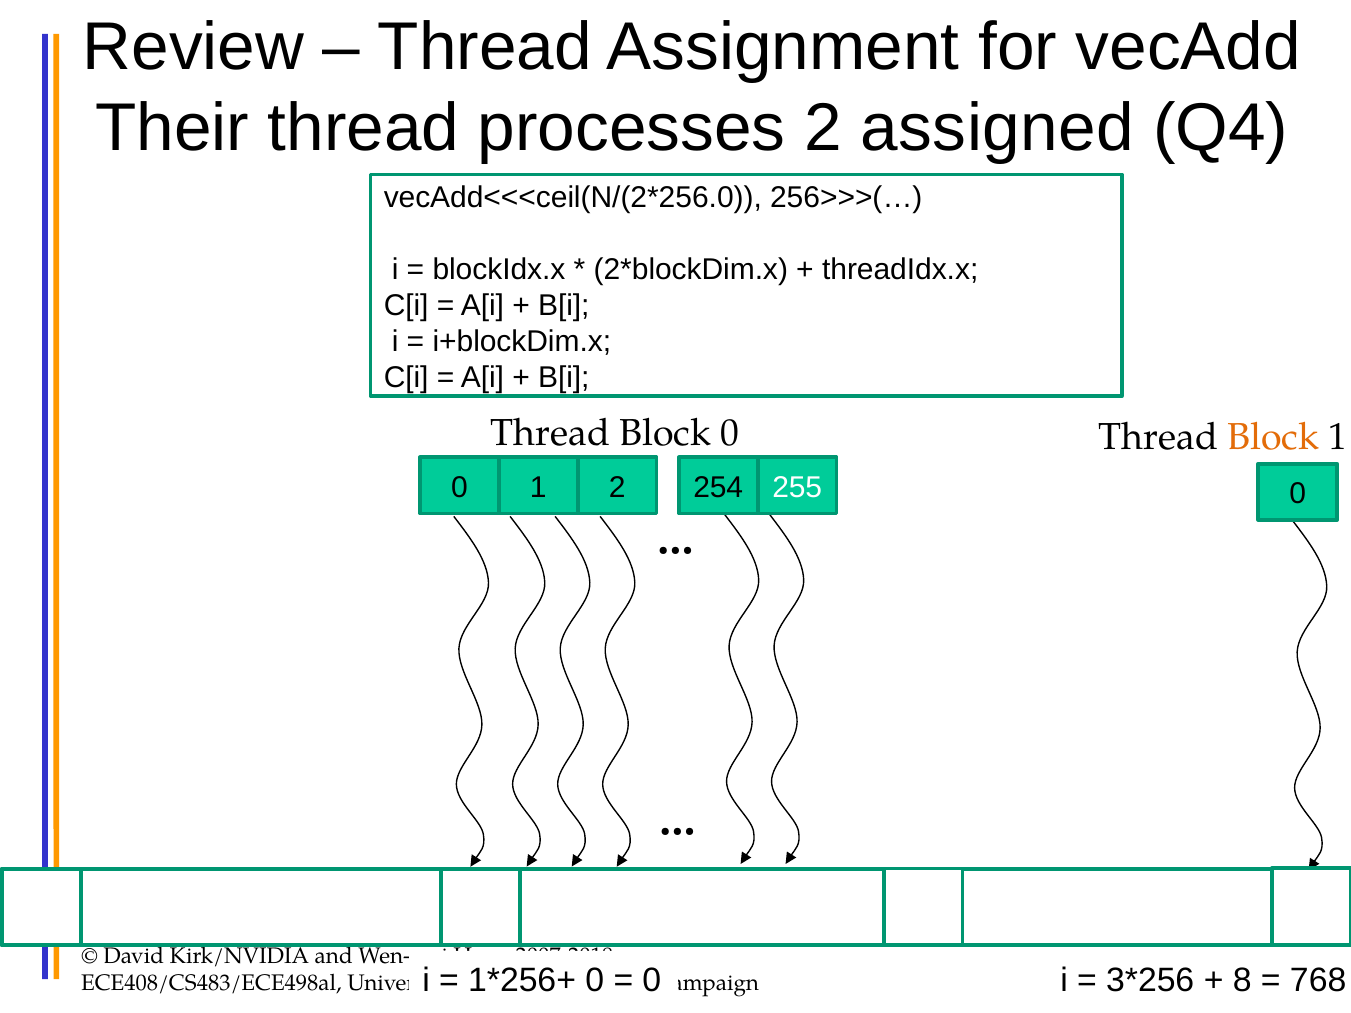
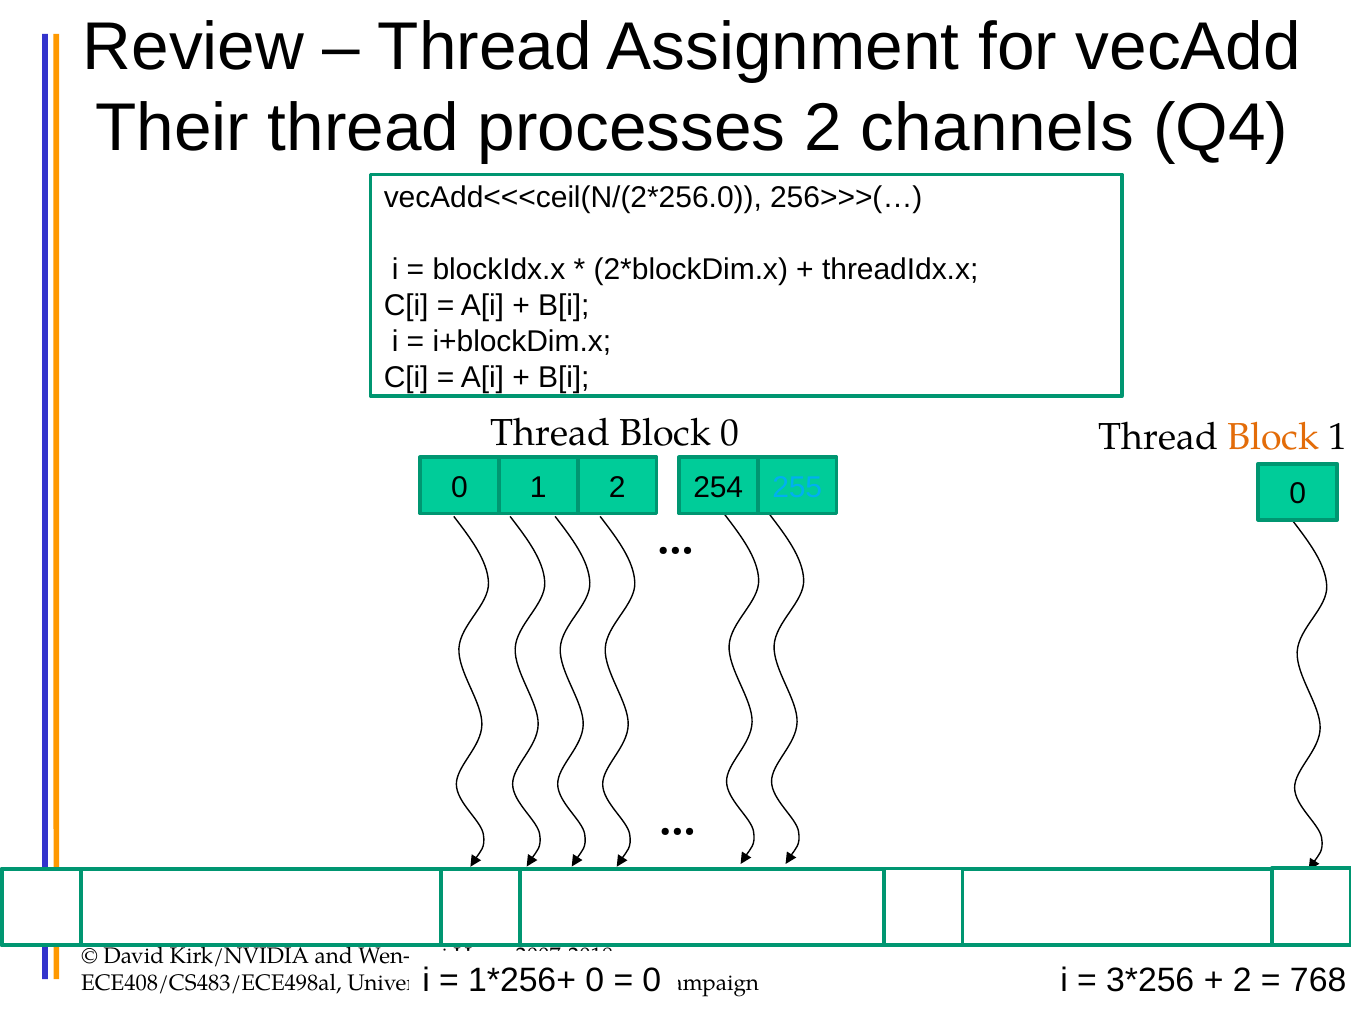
assigned: assigned -> channels (997, 129)
255 colour: white -> light blue (797, 488)
8: 8 -> 2 (1242, 980)
